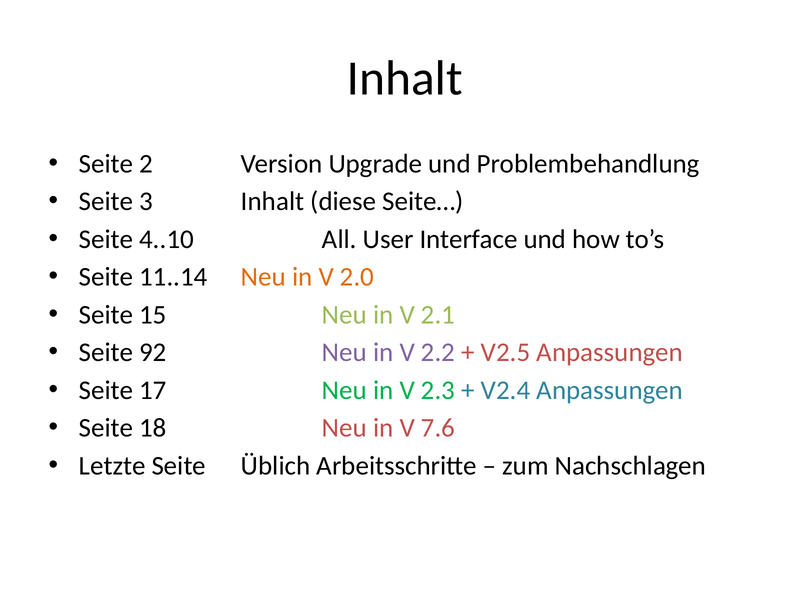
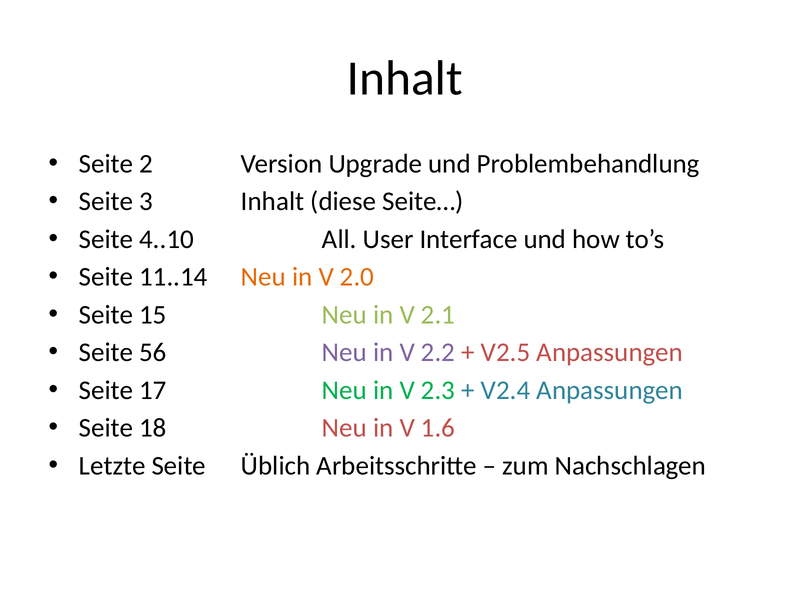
92: 92 -> 56 (153, 353)
7.6: 7.6 -> 1.6 (438, 428)
